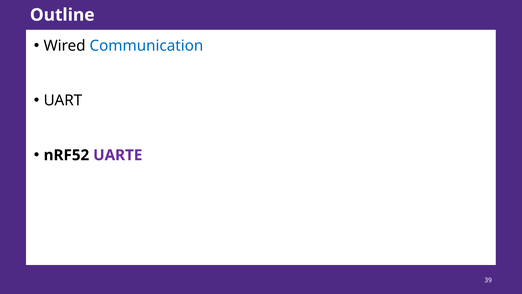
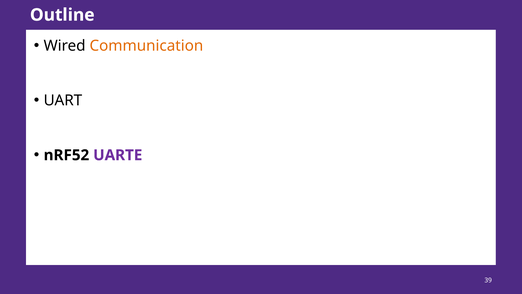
Communication colour: blue -> orange (146, 46)
